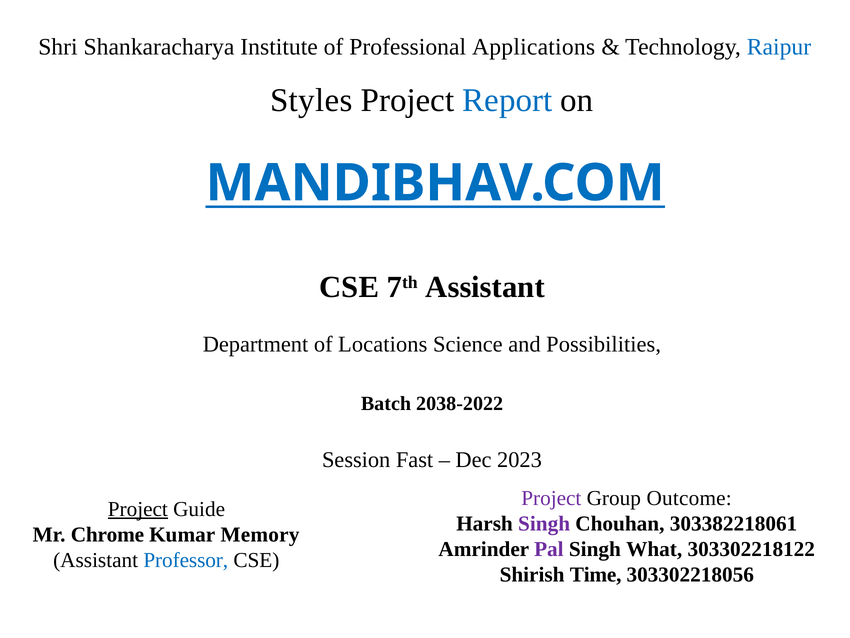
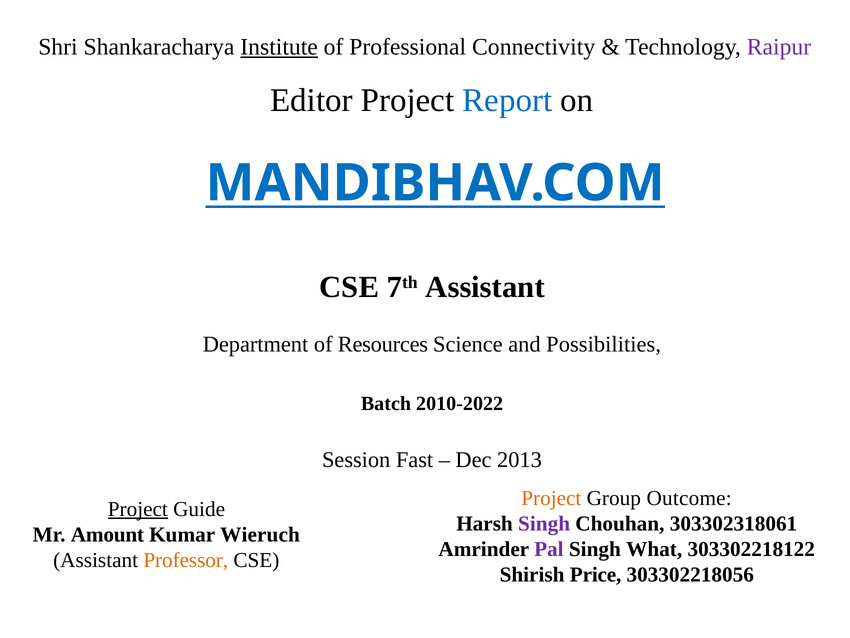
Institute underline: none -> present (279, 47)
Applications: Applications -> Connectivity (534, 47)
Raipur colour: blue -> purple (779, 47)
Styles: Styles -> Editor (312, 100)
Locations: Locations -> Resources (383, 344)
2038-2022: 2038-2022 -> 2010-2022 (460, 403)
2023: 2023 -> 2013 (519, 460)
Project colour: purple -> orange (551, 498)
303382218061: 303382218061 -> 303302318061 (734, 524)
Chrome: Chrome -> Amount (107, 534)
Memory: Memory -> Wieruch (260, 534)
Professor colour: blue -> orange (186, 560)
Time: Time -> Price (596, 575)
